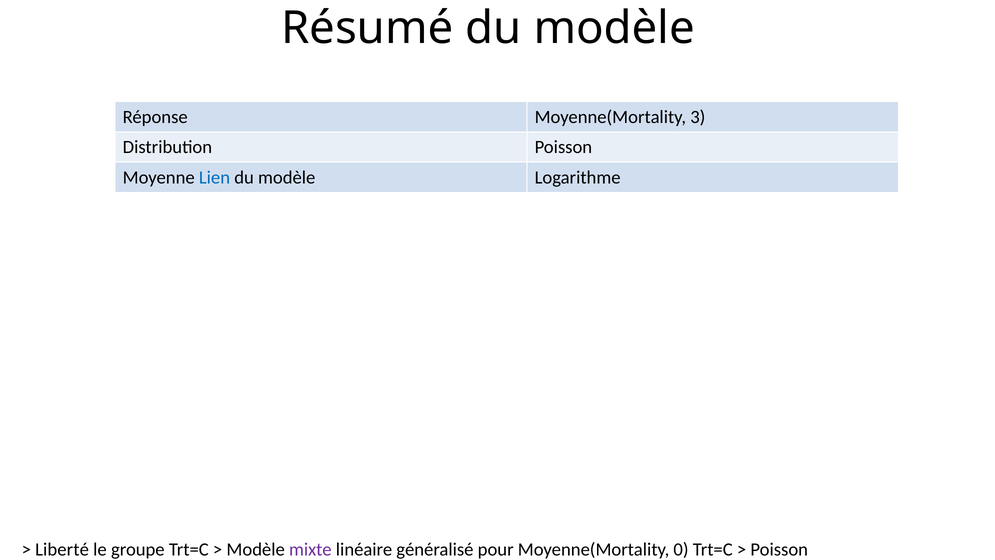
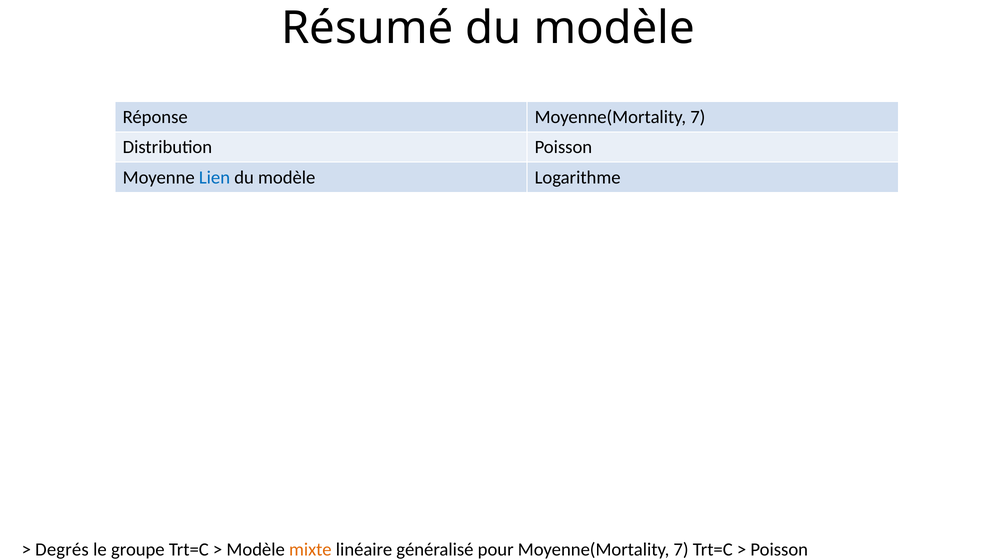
Réponse Moyenne(Mortality 3: 3 -> 7 (698, 117)
Liberté: Liberté -> Degrés (62, 549)
mixte colour: purple -> orange (310, 549)
pour Moyenne(Mortality 0: 0 -> 7 (681, 549)
